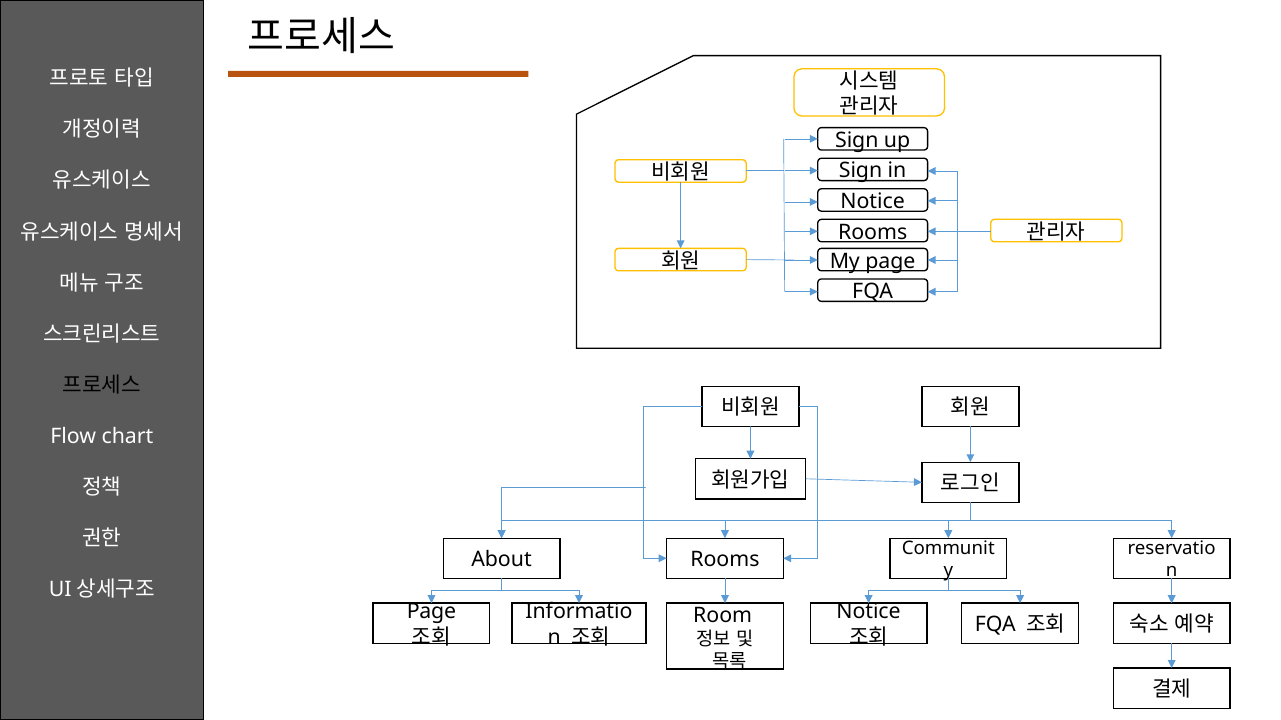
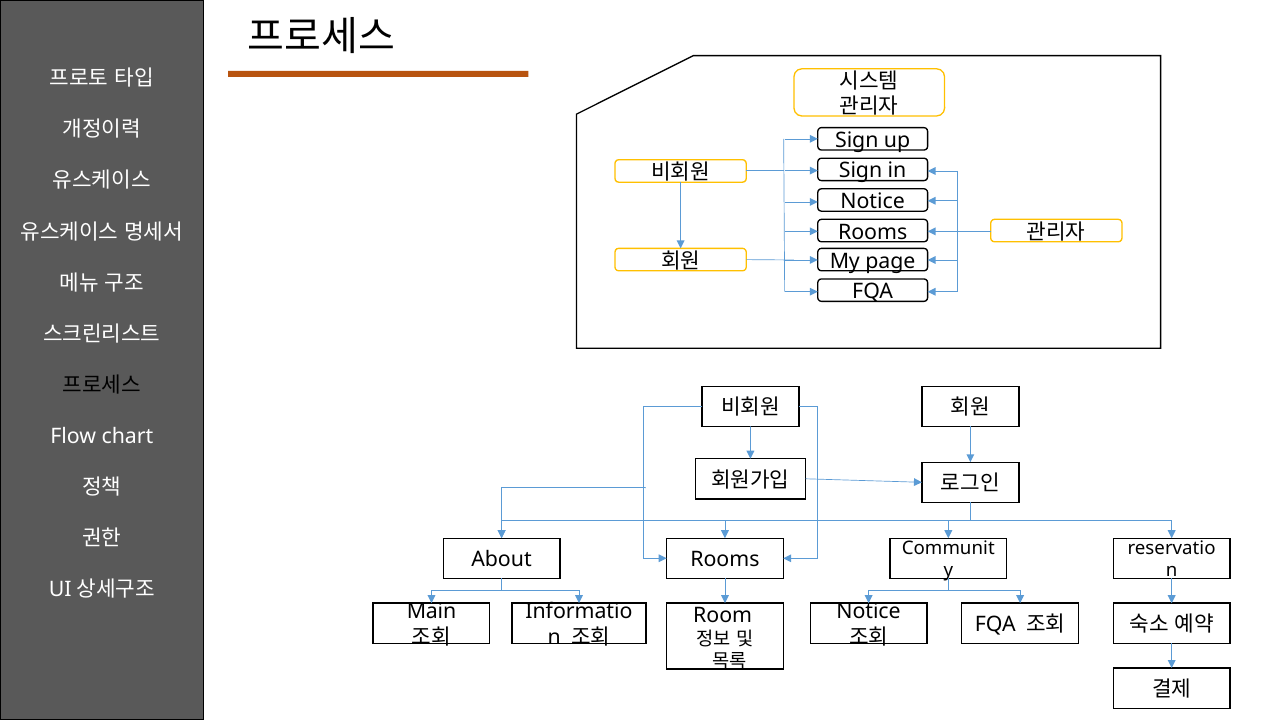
Page: Page -> Main (431, 612)
